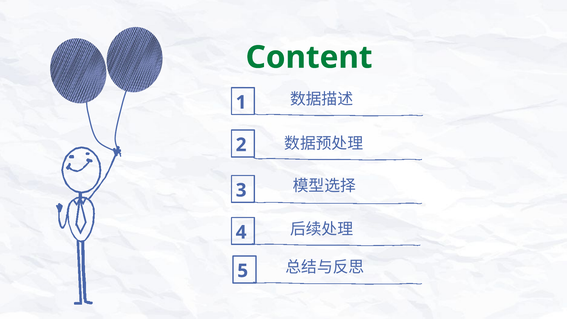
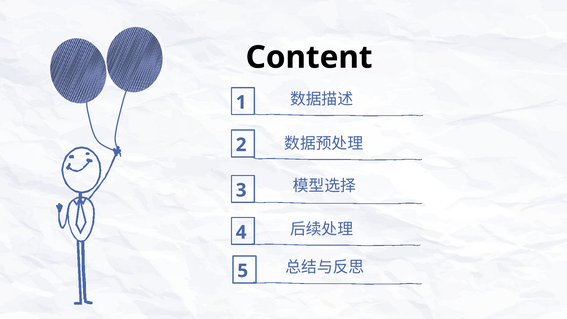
Content colour: green -> black (309, 57)
